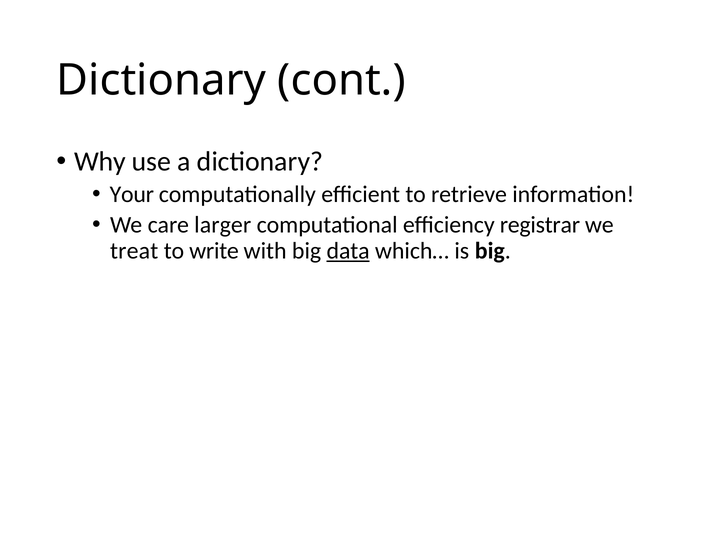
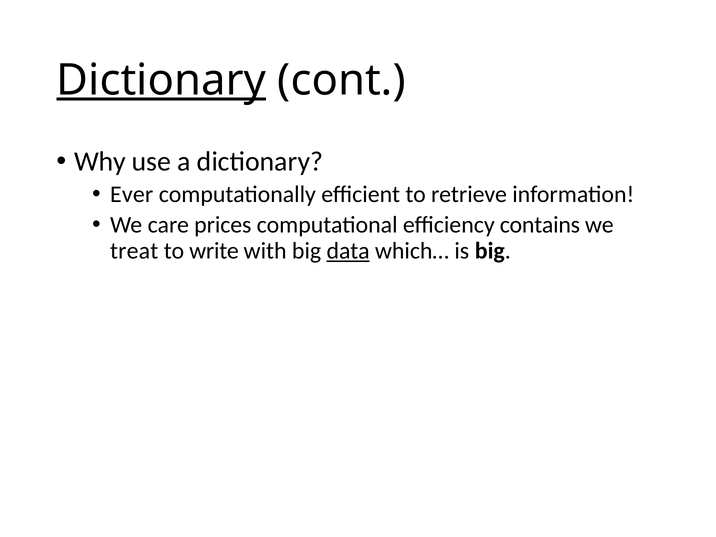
Dictionary underline: none -> present (161, 80)
Your: Your -> Ever (132, 194)
larger: larger -> prices (223, 225)
registrar: registrar -> contains (540, 225)
